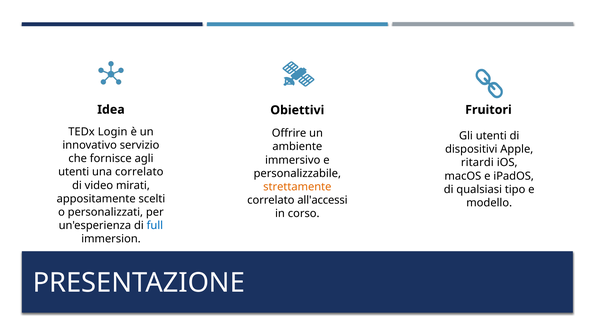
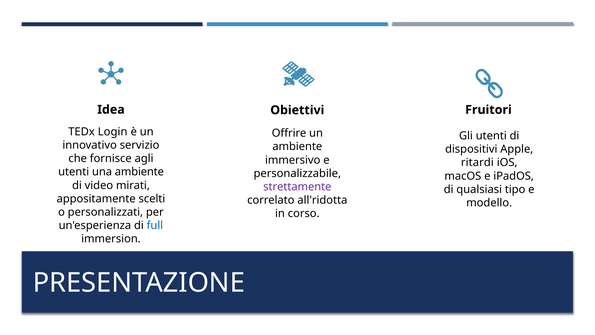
una correlato: correlato -> ambiente (139, 172)
strettamente colour: orange -> purple (297, 187)
all'accessi: all'accessi -> all'ridotta (322, 200)
